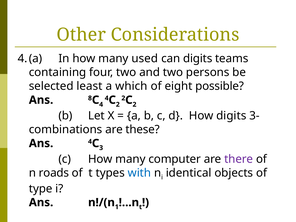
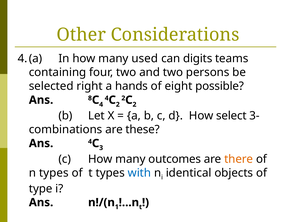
least: least -> right (90, 86)
which: which -> hands (131, 86)
How digits: digits -> select (231, 116)
computer: computer -> outcomes (175, 159)
there colour: purple -> orange (239, 159)
n roads: roads -> types (54, 173)
